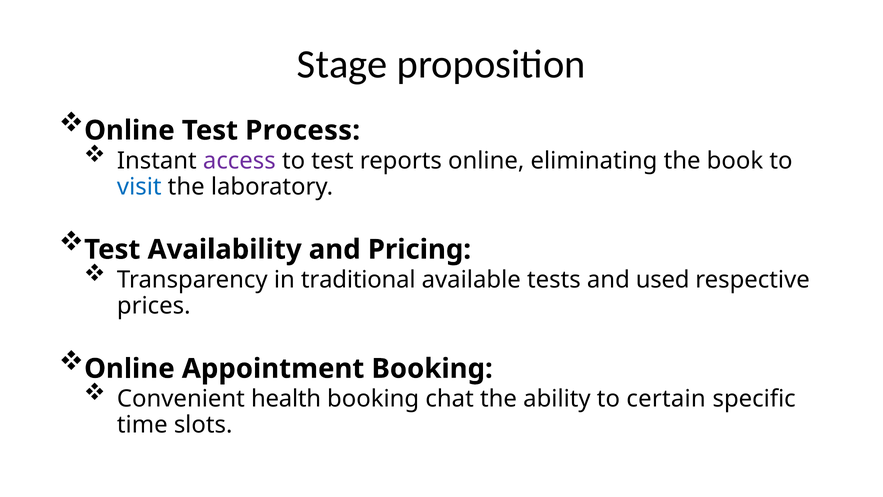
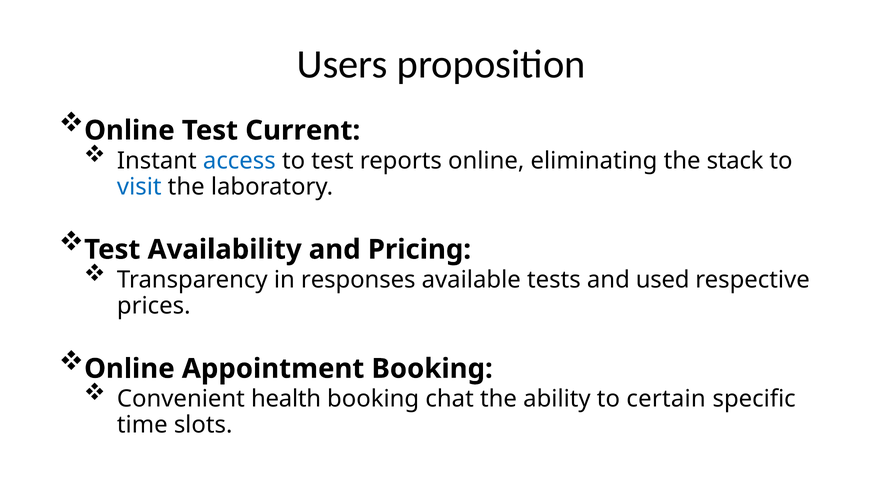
Stage: Stage -> Users (342, 64)
Process: Process -> Current (303, 130)
access colour: purple -> blue (239, 161)
book: book -> stack (735, 161)
traditional: traditional -> responses (358, 280)
